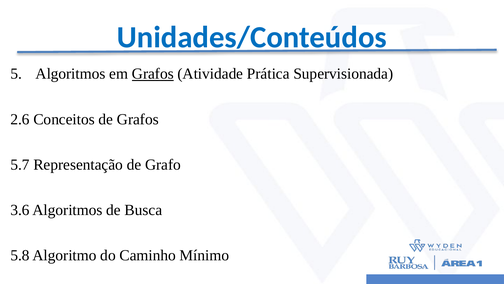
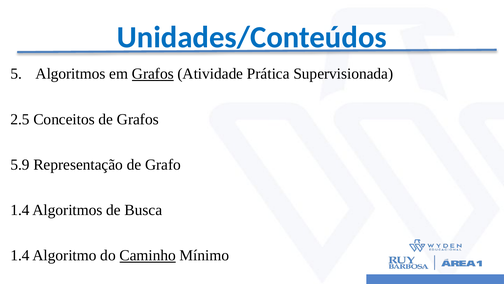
2.6: 2.6 -> 2.5 (20, 119)
5.7: 5.7 -> 5.9 (20, 164)
3.6: 3.6 -> 1.4 (20, 210)
5.8: 5.8 -> 1.4 (20, 255)
Caminho underline: none -> present (148, 255)
